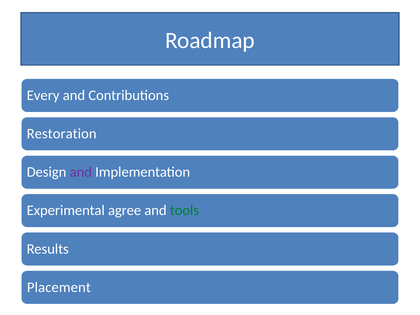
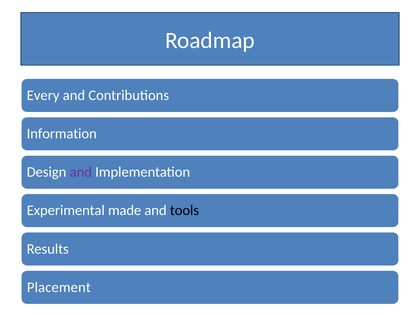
Restoration: Restoration -> Information (62, 134)
agree: agree -> made (125, 211)
tools colour: green -> black (185, 211)
